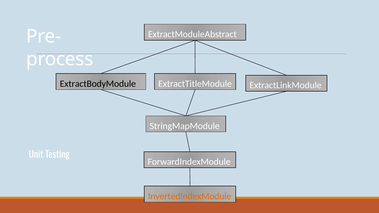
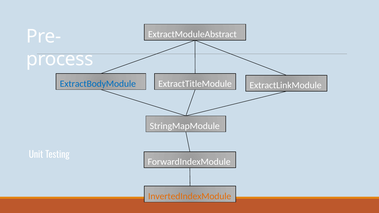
ExtractBodyModule colour: black -> blue (98, 84)
